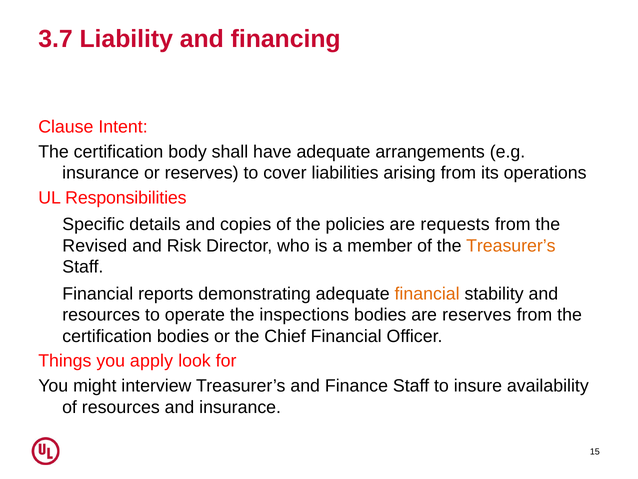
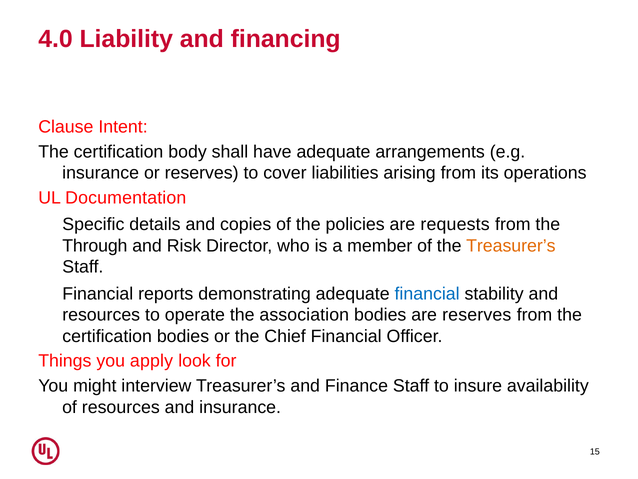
3.7: 3.7 -> 4.0 (55, 39)
Responsibilities: Responsibilities -> Documentation (126, 198)
Revised: Revised -> Through (95, 246)
financial colour: orange -> blue (427, 293)
inspections: inspections -> association (304, 315)
